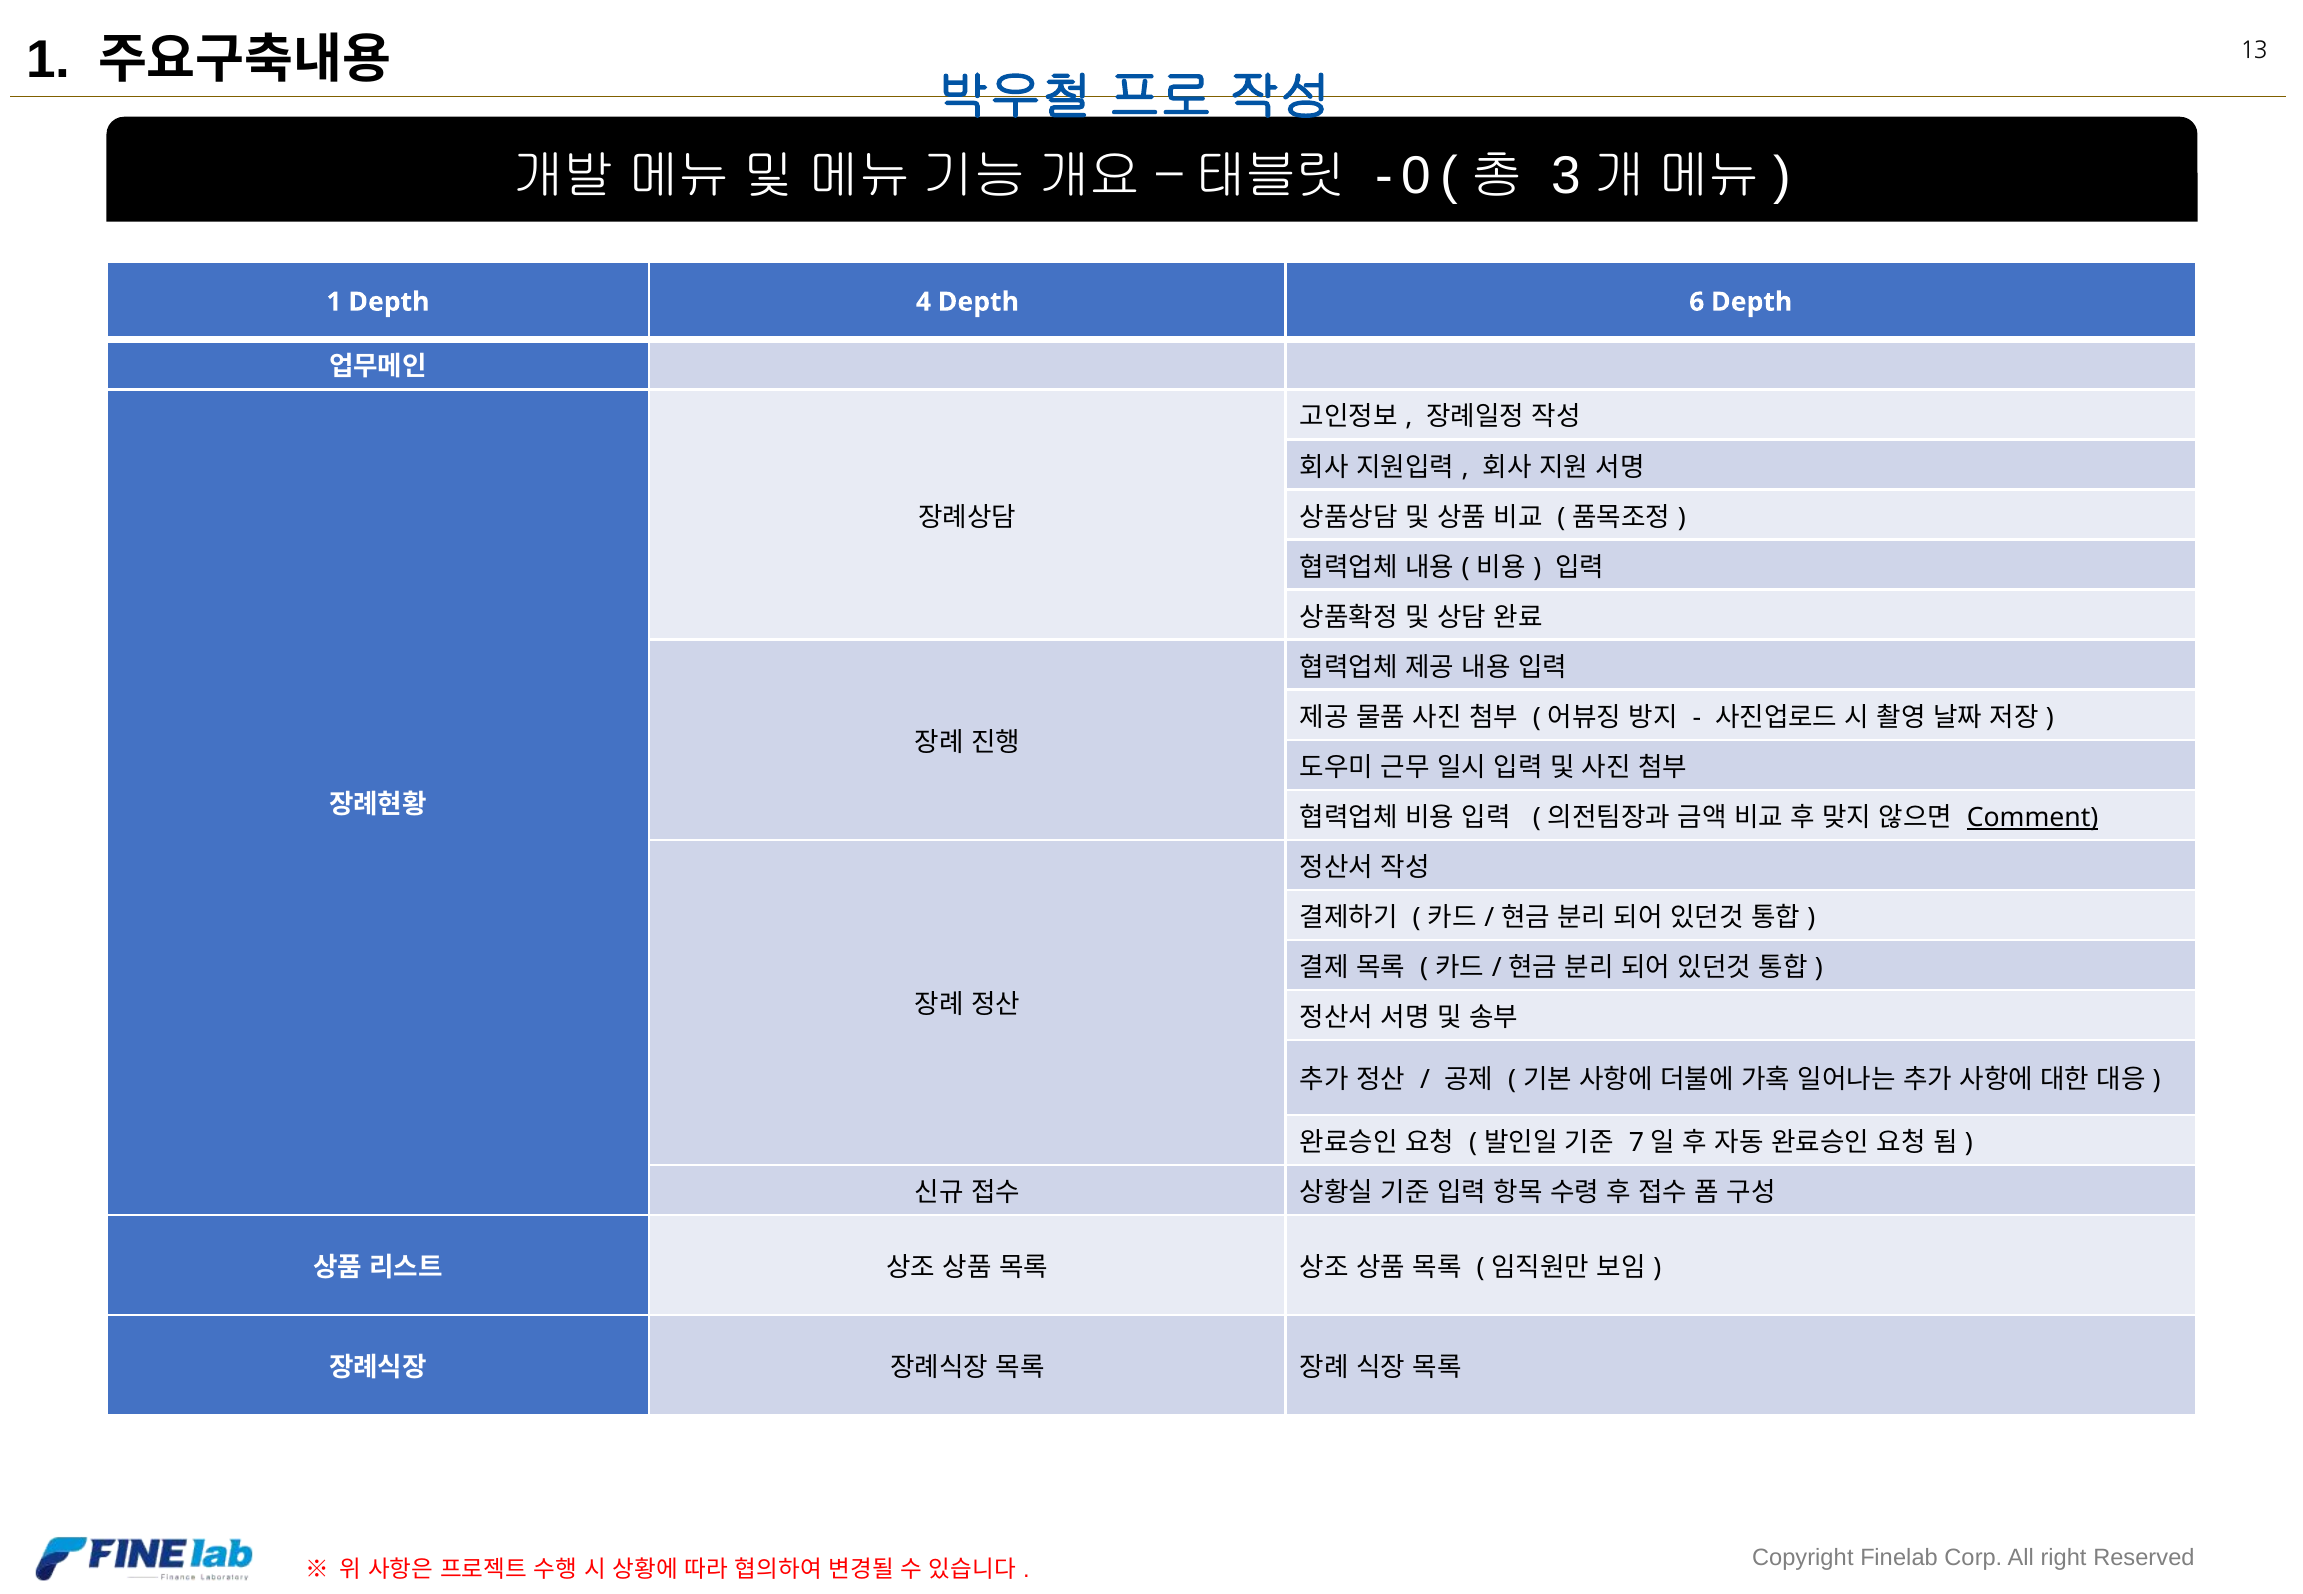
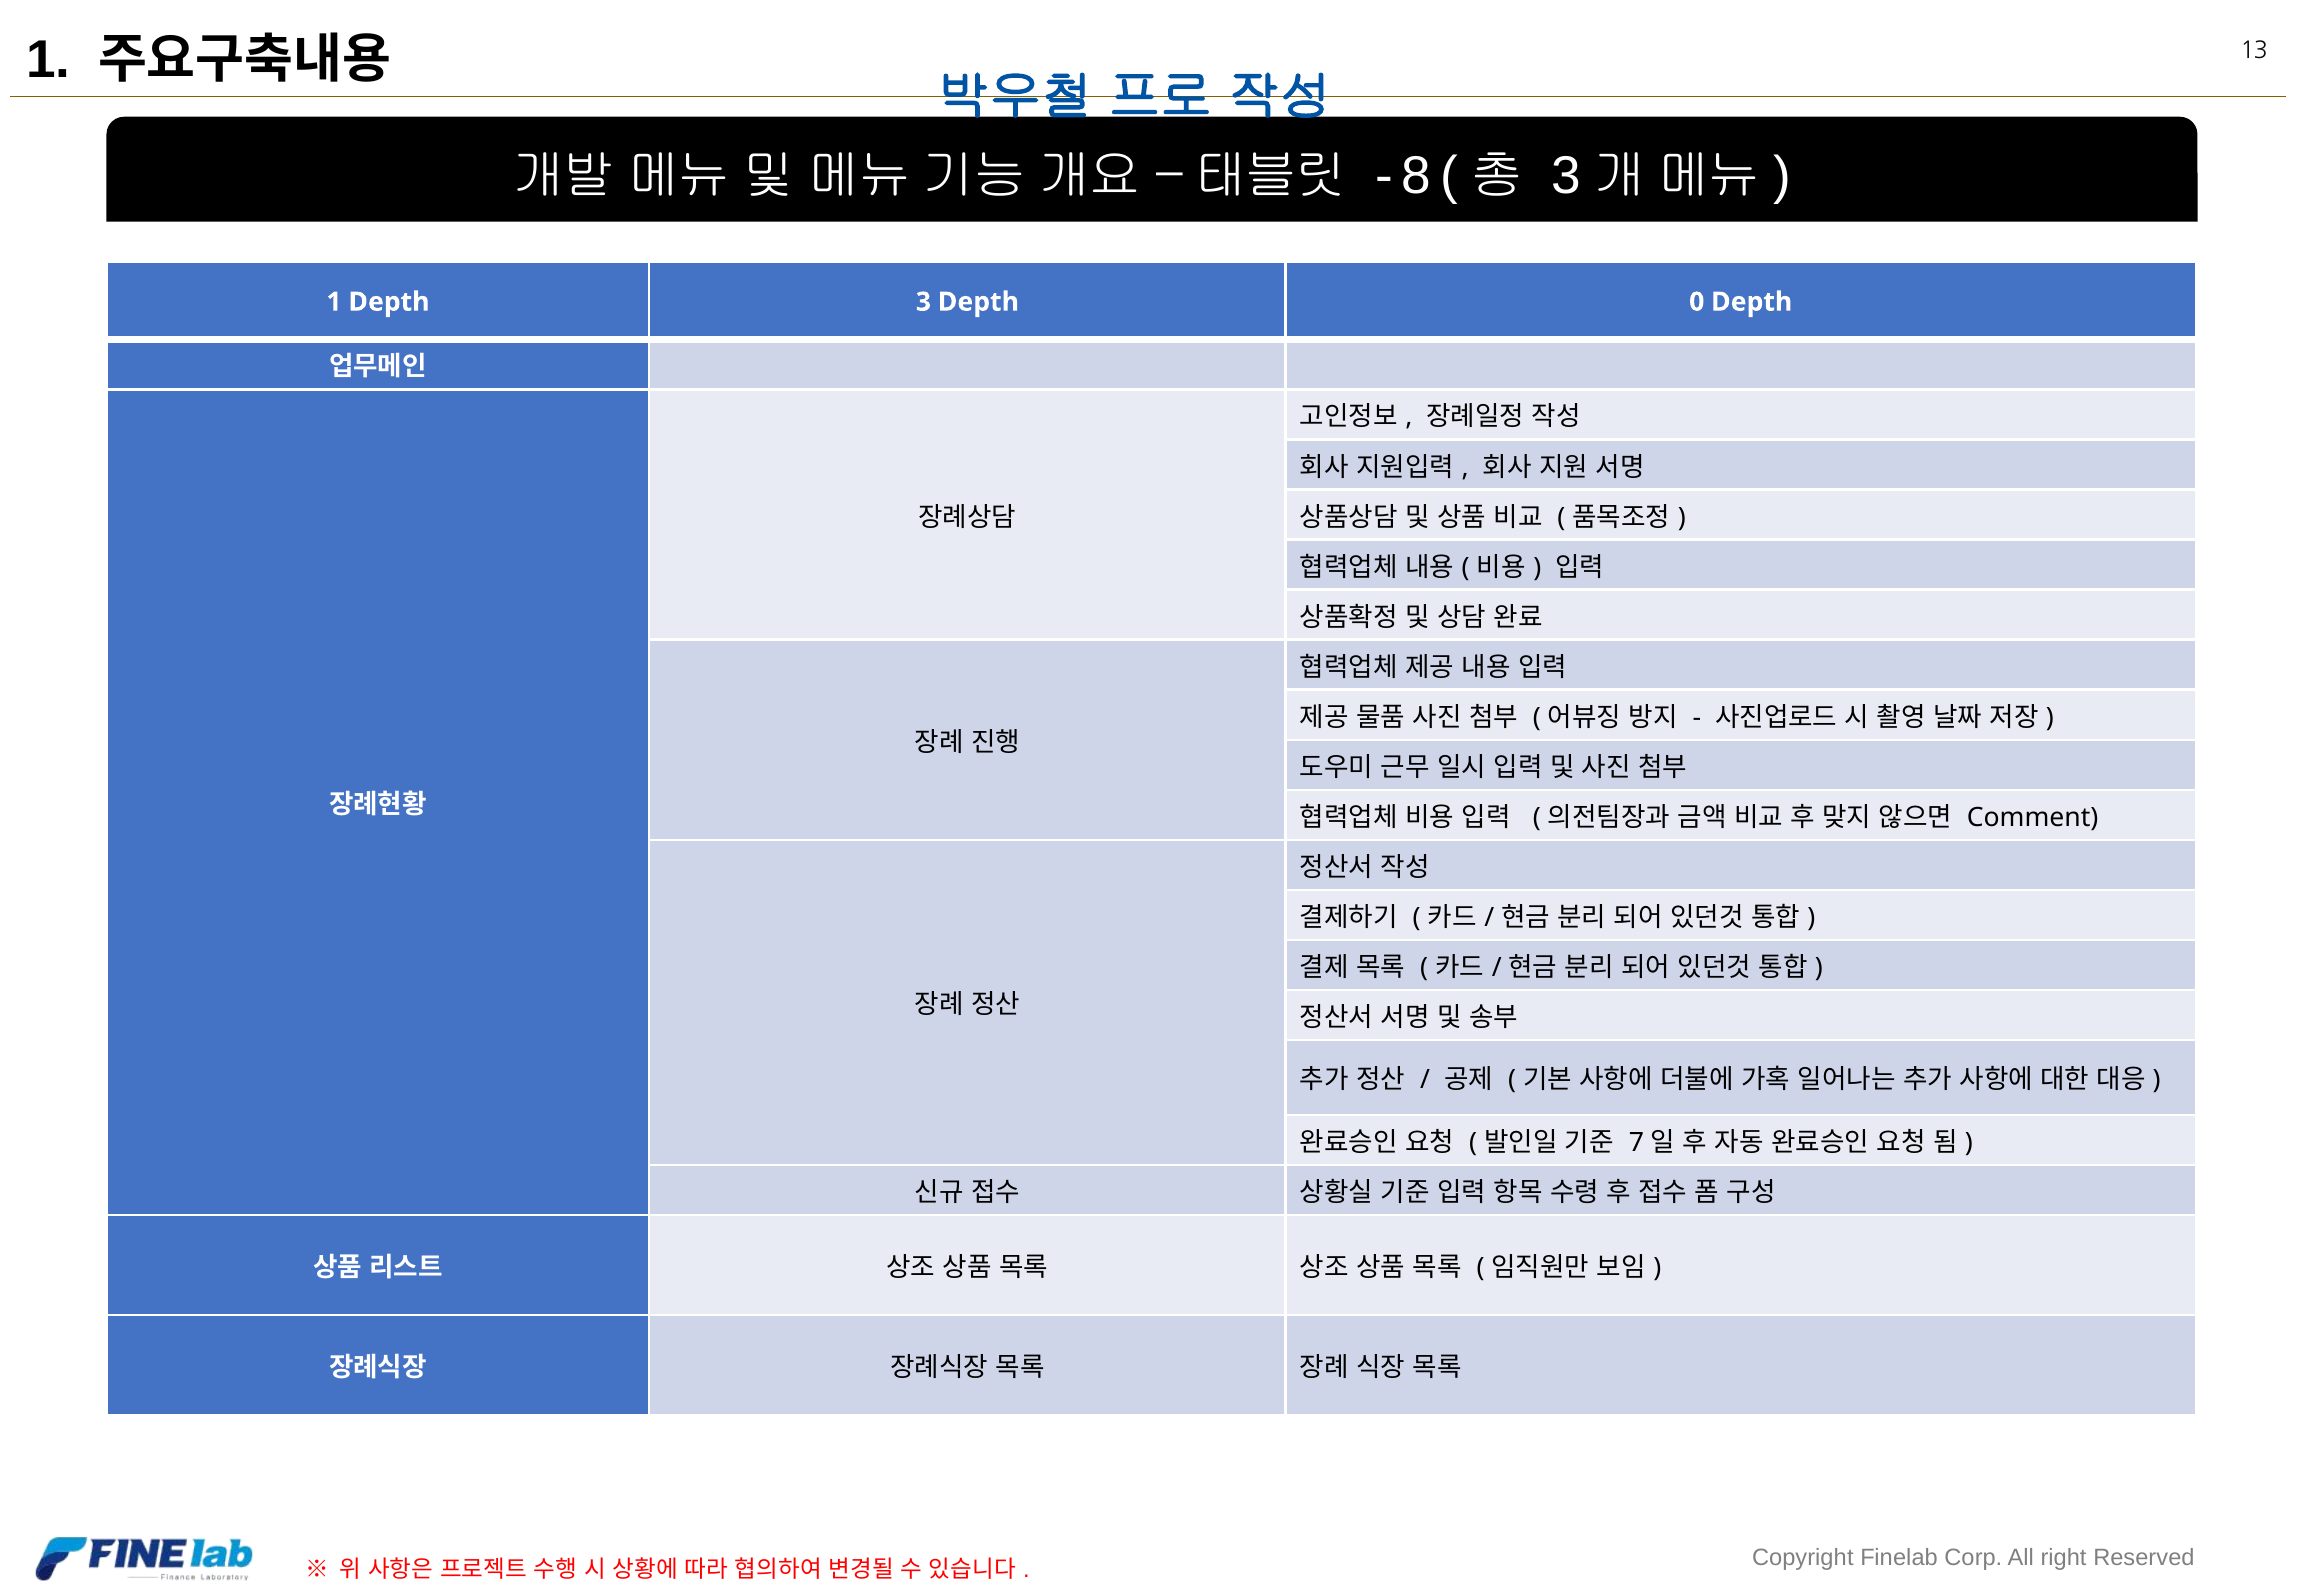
0: 0 -> 8 (1417, 176)
4: 4 -> 3 (923, 302)
6: 6 -> 0 (1697, 302)
Comment underline: present -> none (2033, 818)
